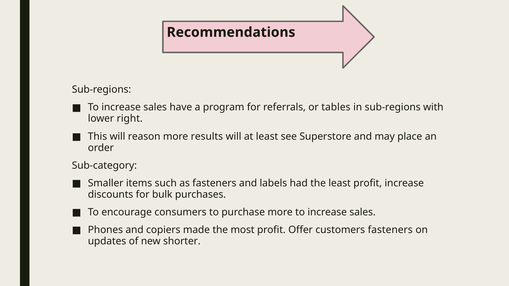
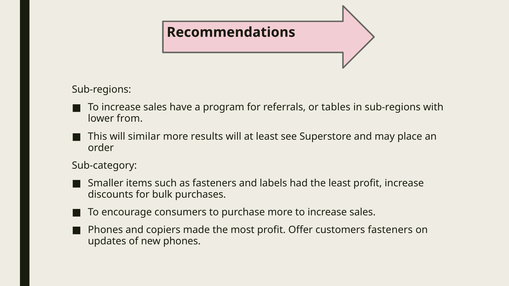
right: right -> from (130, 119)
reason: reason -> similar (144, 136)
new shorter: shorter -> phones (182, 242)
